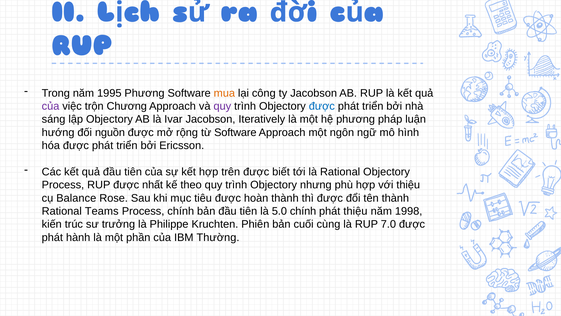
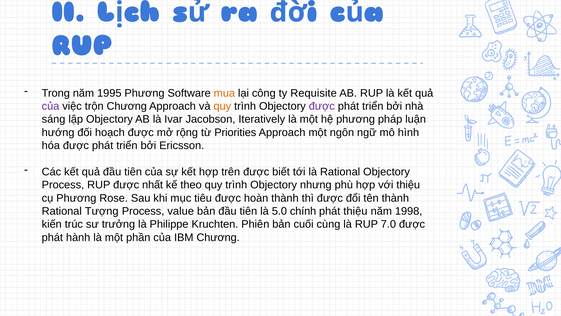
ty Jacobson: Jacobson -> Requisite (314, 93)
quy colour: purple -> orange (222, 106)
được colour: blue -> purple (322, 106)
nguồn: nguồn -> hoạch (110, 132)
từ Software: Software -> Priorities (235, 132)
cụ Balance: Balance -> Phương (76, 198)
Teams: Teams -> Tượng (102, 211)
Process chính: chính -> value (181, 211)
IBM Thường: Thường -> Chương (218, 237)
